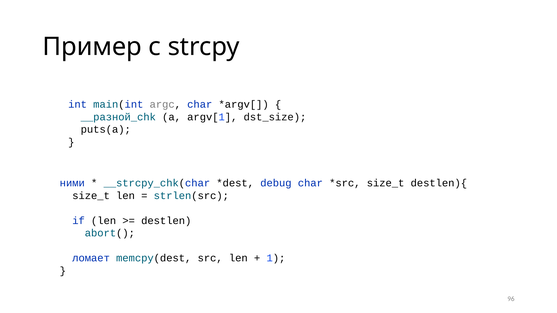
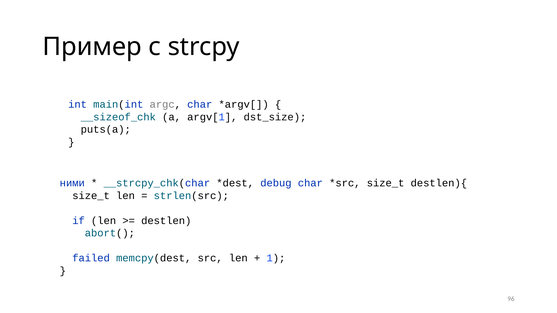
__разной_chk: __разной_chk -> __sizeof_chk (118, 117)
ломает: ломает -> failed (91, 258)
